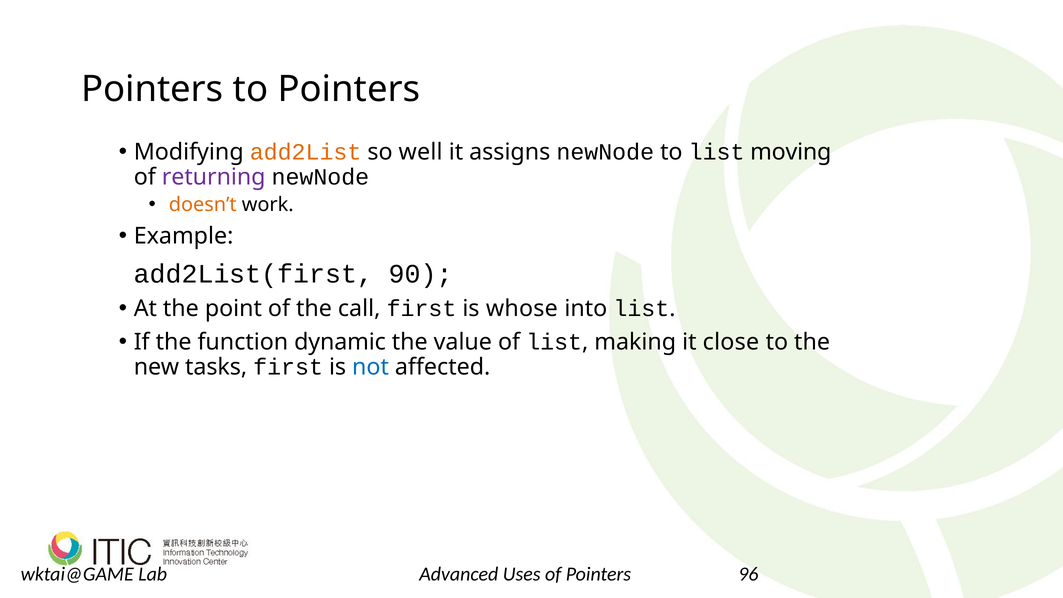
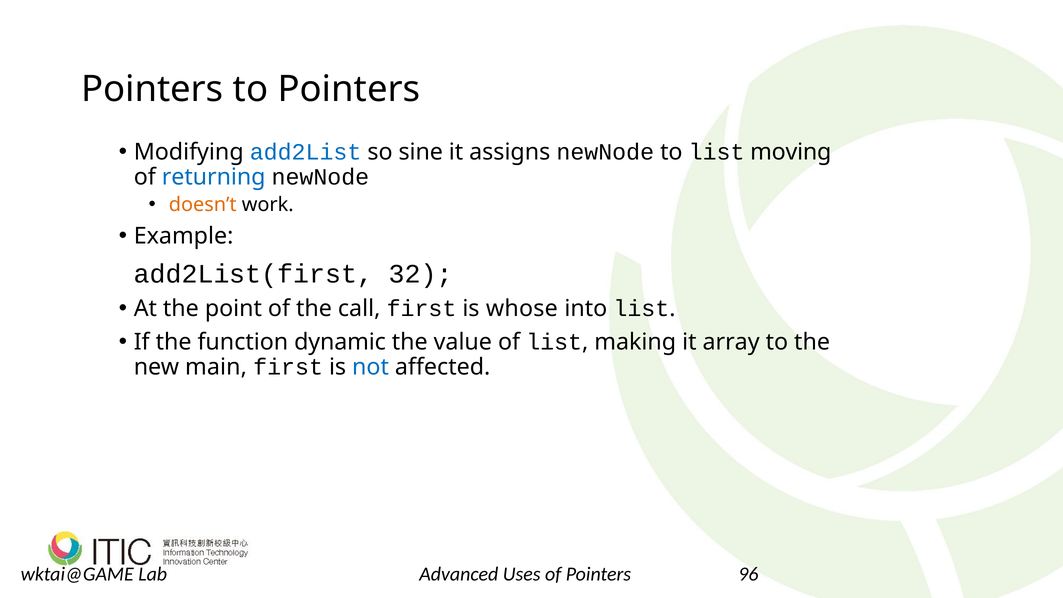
add2List colour: orange -> blue (306, 152)
well: well -> sine (421, 152)
returning colour: purple -> blue (214, 177)
90: 90 -> 32 (421, 274)
close: close -> array (731, 342)
tasks: tasks -> main (216, 367)
